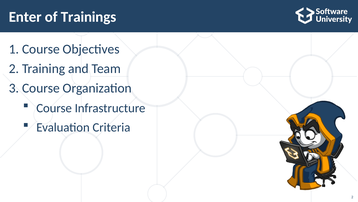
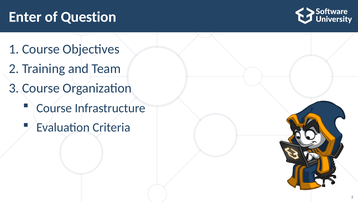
Trainings: Trainings -> Question (89, 17)
